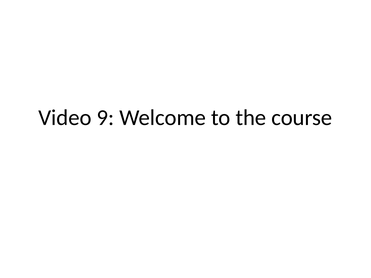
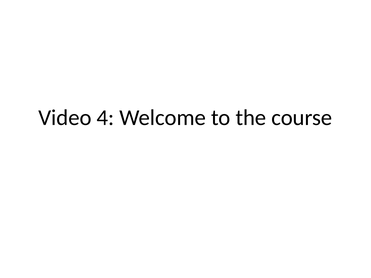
9: 9 -> 4 (105, 118)
